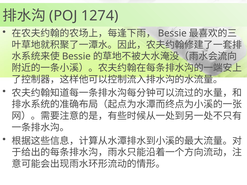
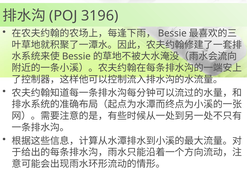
1274: 1274 -> 3196 (100, 16)
